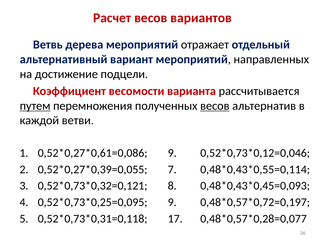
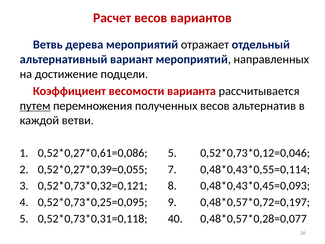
весов underline: present -> none (215, 106)
9: 9 -> 5 (172, 153)
17: 17 -> 40 (175, 219)
